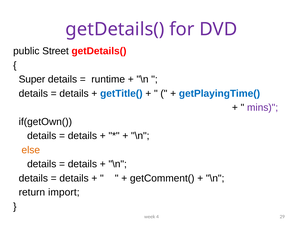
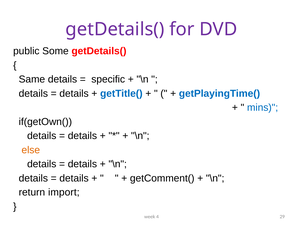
Street: Street -> Some (55, 51)
Super: Super -> Same (32, 79)
runtime: runtime -> specific (108, 79)
mins colour: purple -> blue (263, 108)
